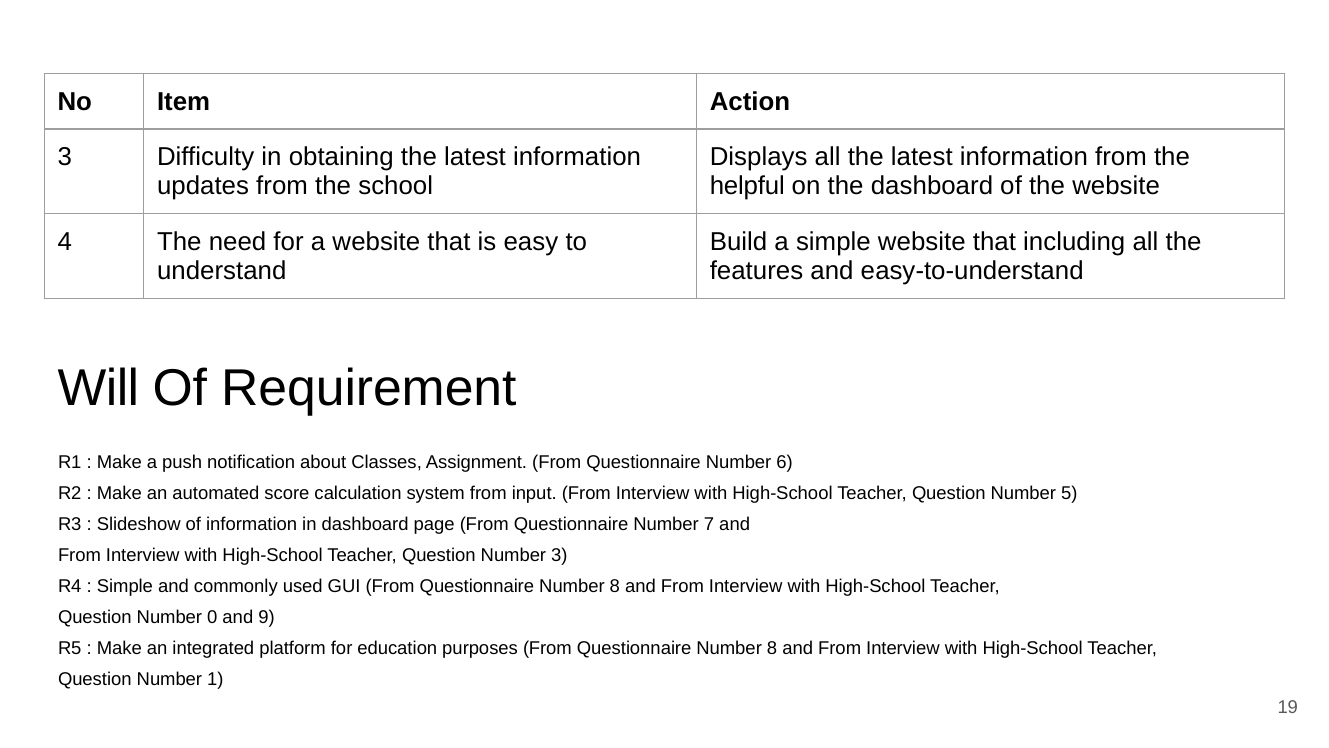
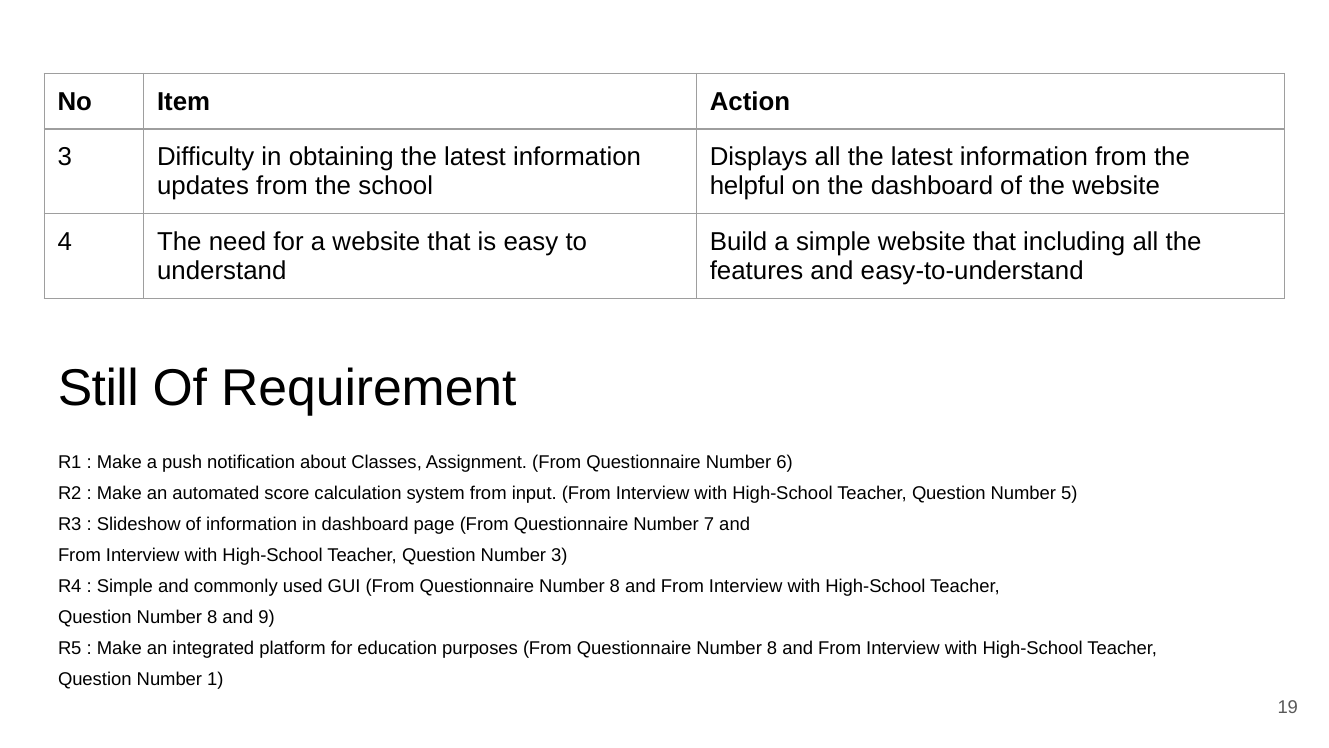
Will: Will -> Still (98, 388)
Question Number 0: 0 -> 8 (212, 617)
